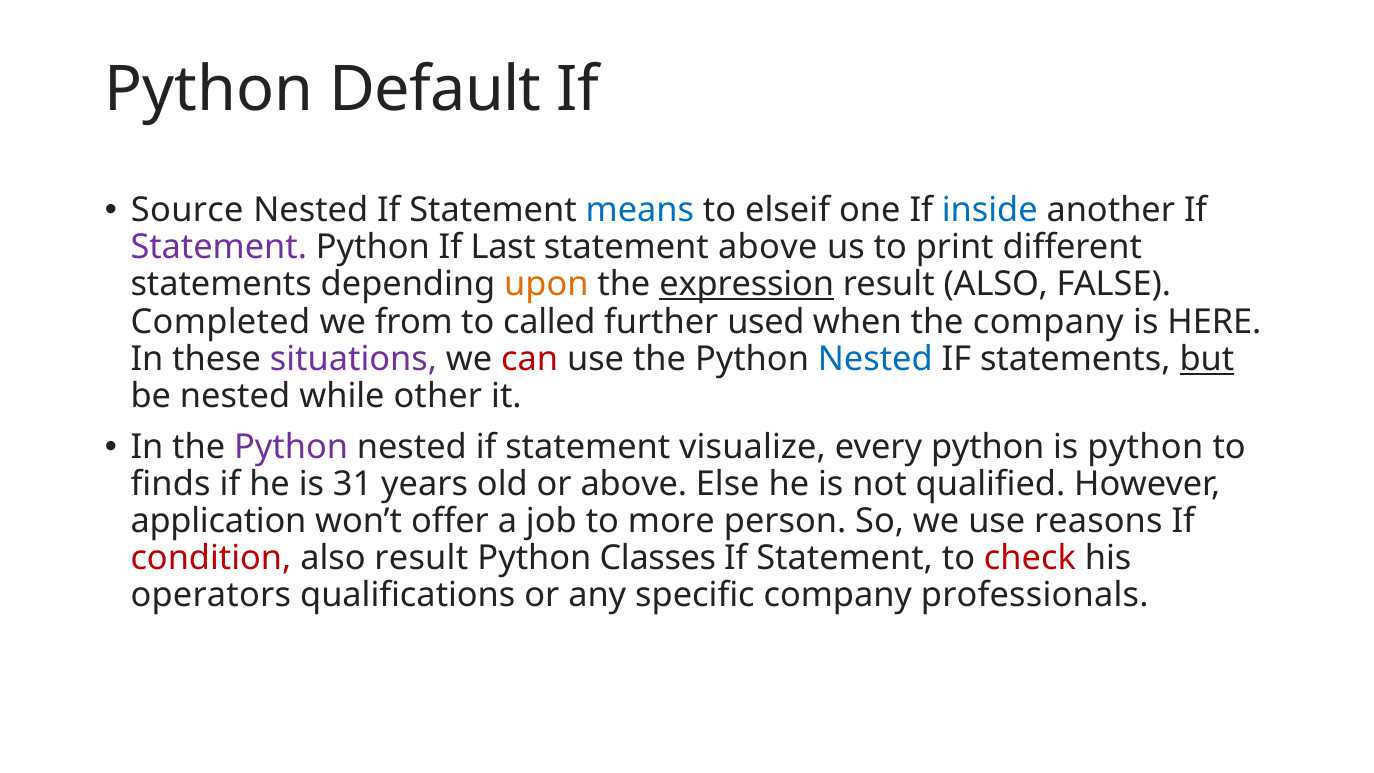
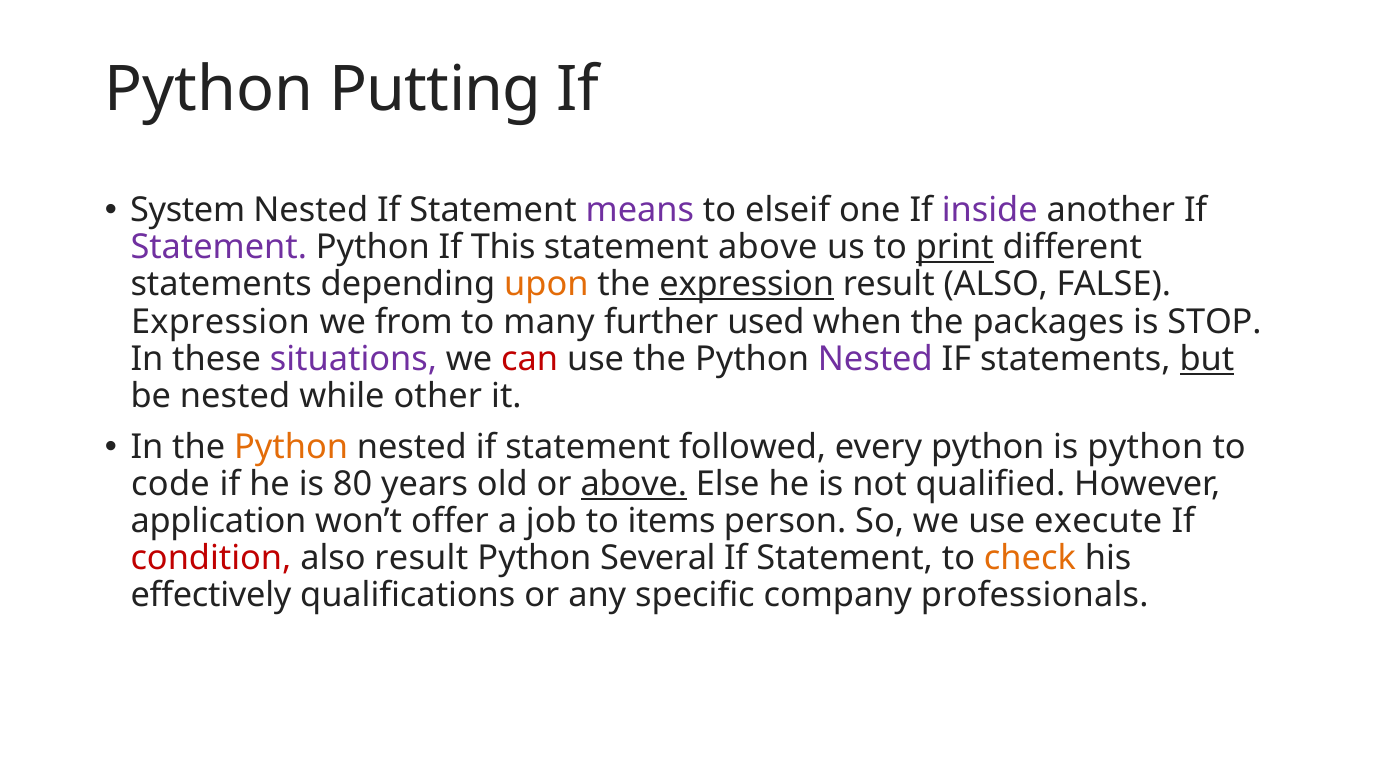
Default: Default -> Putting (435, 89)
Source: Source -> System (188, 210)
means colour: blue -> purple (640, 210)
inside colour: blue -> purple (990, 210)
Last: Last -> This (503, 247)
print underline: none -> present (955, 247)
Completed: Completed -> Expression (220, 322)
called: called -> many (549, 322)
the company: company -> packages (1048, 322)
HERE: HERE -> STOP (1214, 322)
Nested colour: blue -> purple (875, 359)
Python colour: purple -> orange (291, 447)
visualize: visualize -> followed (753, 447)
finds: finds -> code (170, 484)
31: 31 -> 80 (353, 484)
above underline: none -> present (634, 484)
more: more -> items (672, 521)
reasons: reasons -> execute (1098, 521)
Classes: Classes -> Several (658, 558)
check colour: red -> orange (1030, 558)
operators: operators -> effectively (211, 596)
